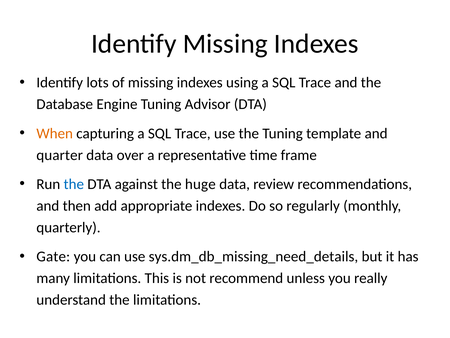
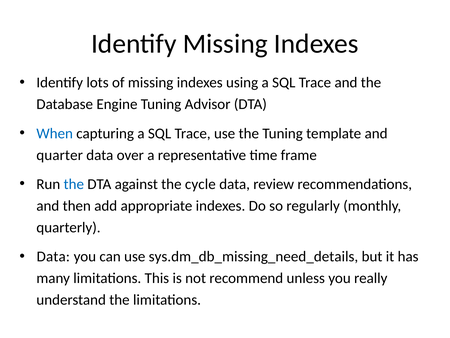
When colour: orange -> blue (55, 133)
huge: huge -> cycle (200, 184)
Gate: Gate -> Data (53, 256)
